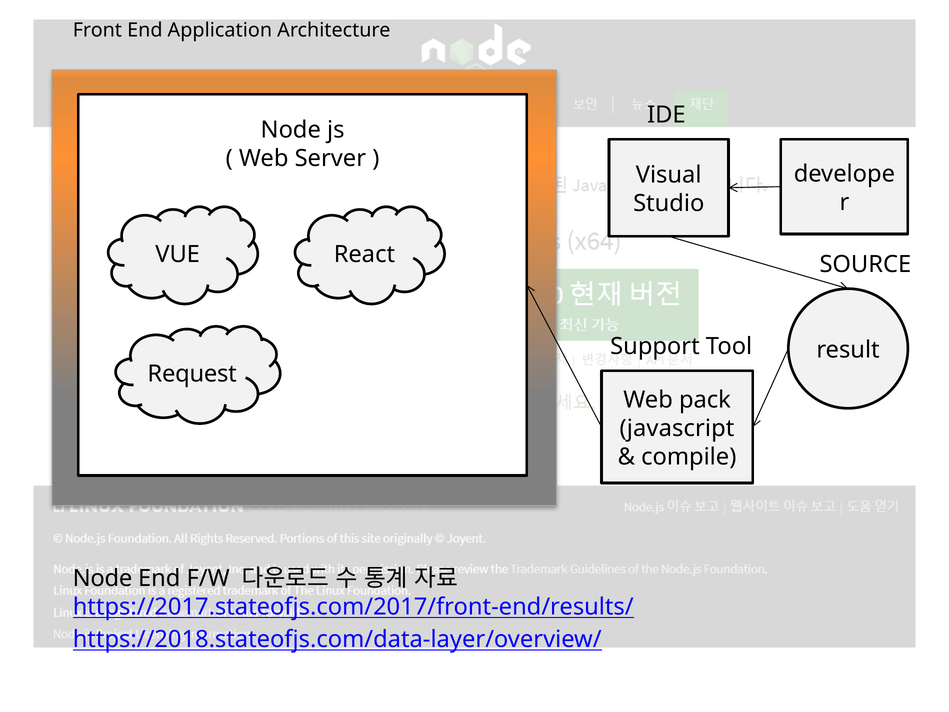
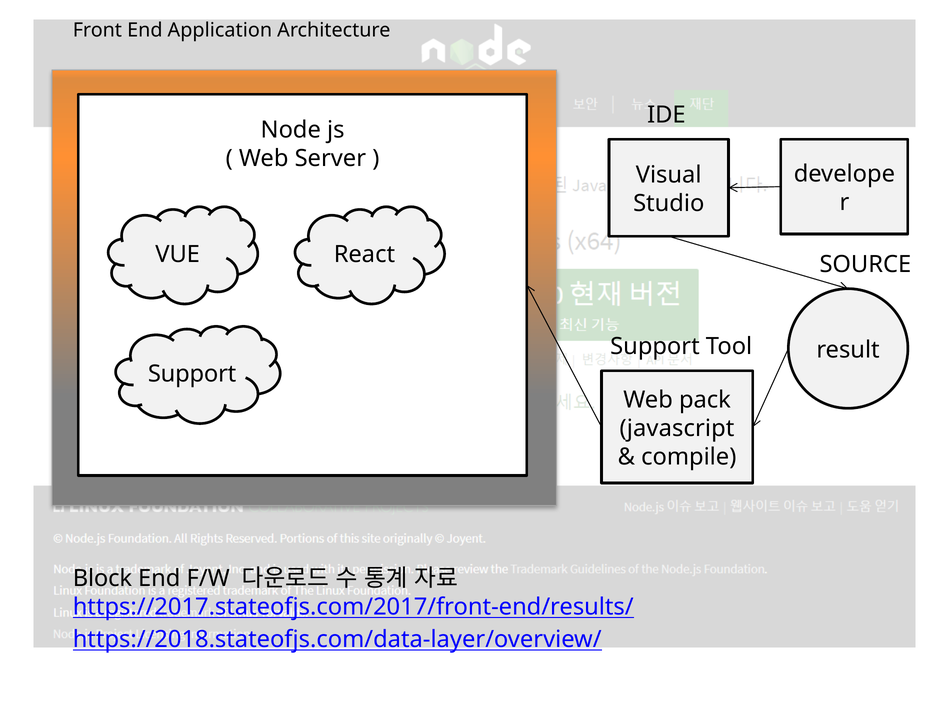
Request: Request -> Support (192, 374)
Node: Node -> Block (102, 578)
